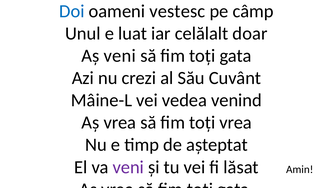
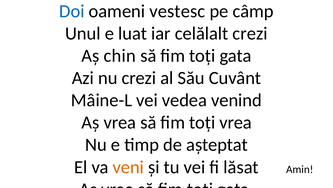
celălalt doar: doar -> crezi (250, 33)
Aș veni: veni -> chin (120, 56)
veni colour: purple -> orange (128, 167)
